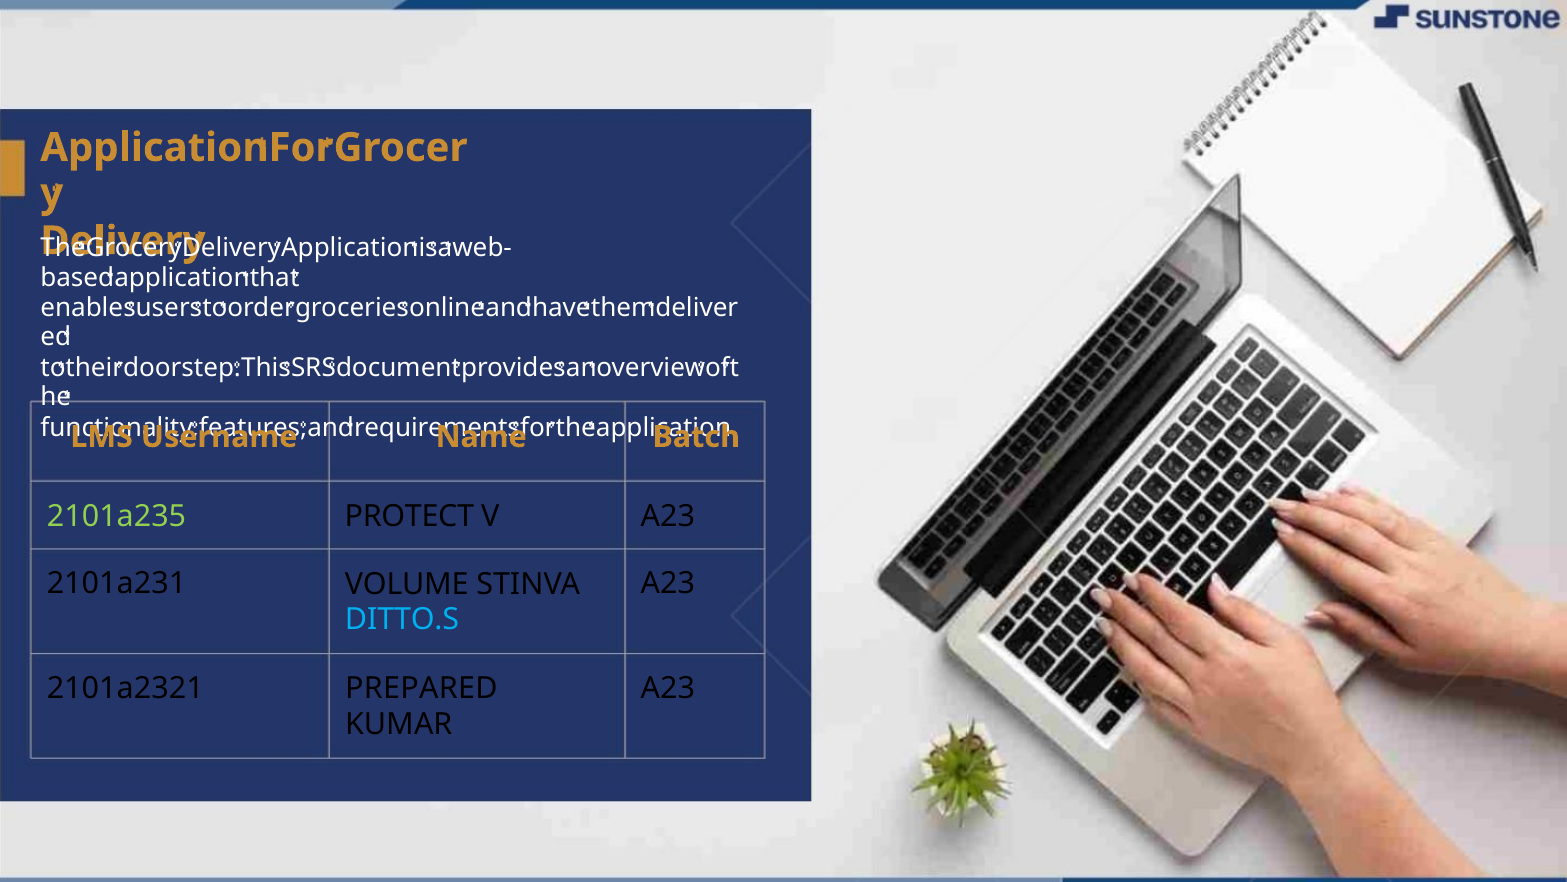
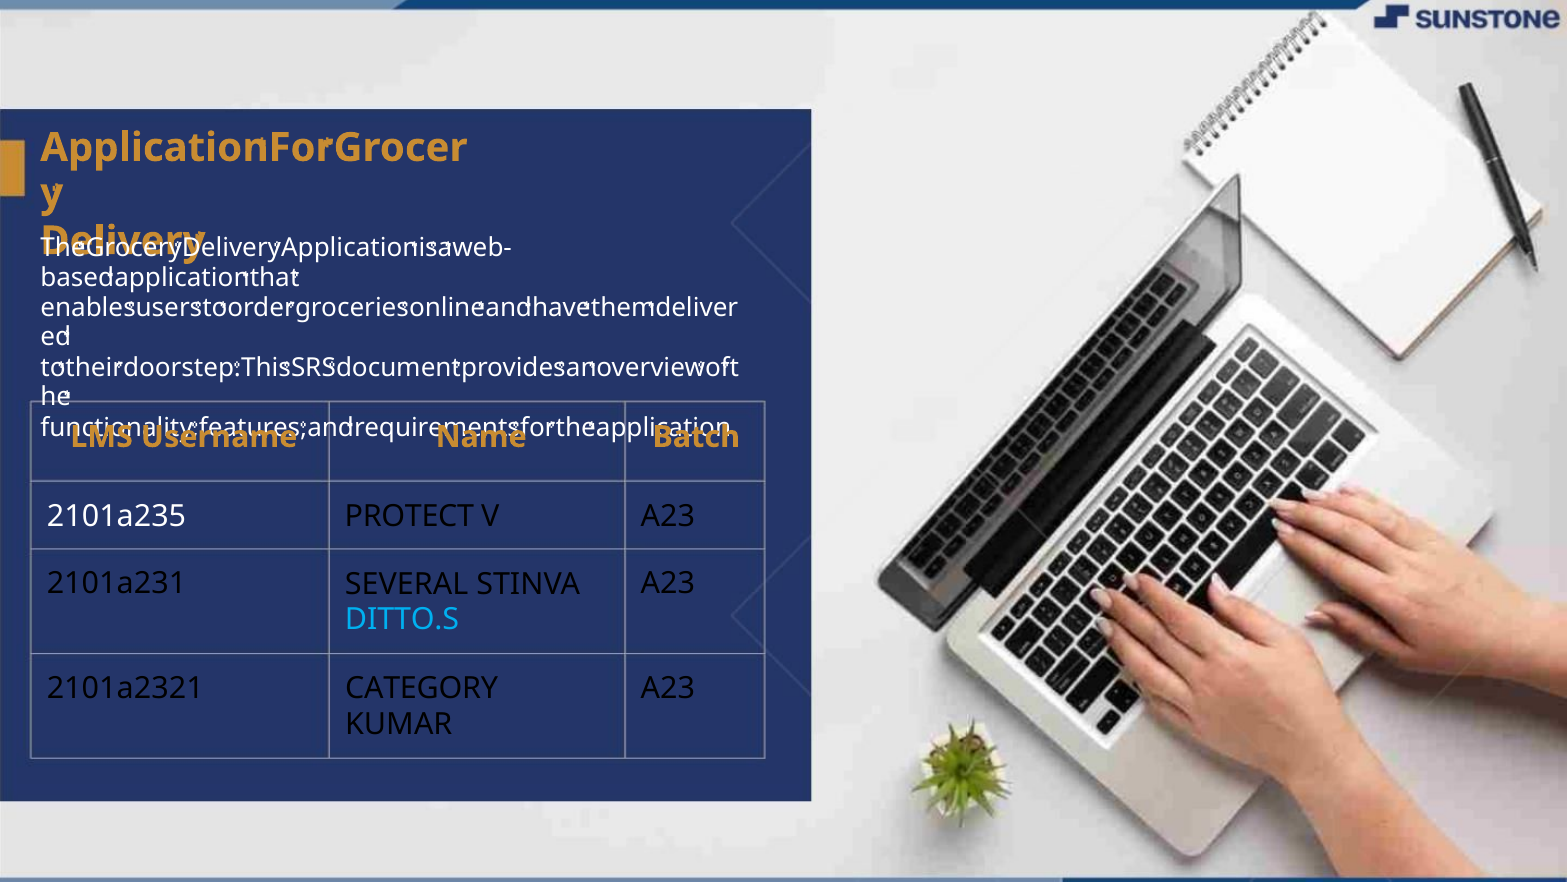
2101a235 colour: light green -> white (117, 516)
VOLUME: VOLUME -> SEVERAL (407, 584)
PREPARED: PREPARED -> CATEGORY (422, 688)
